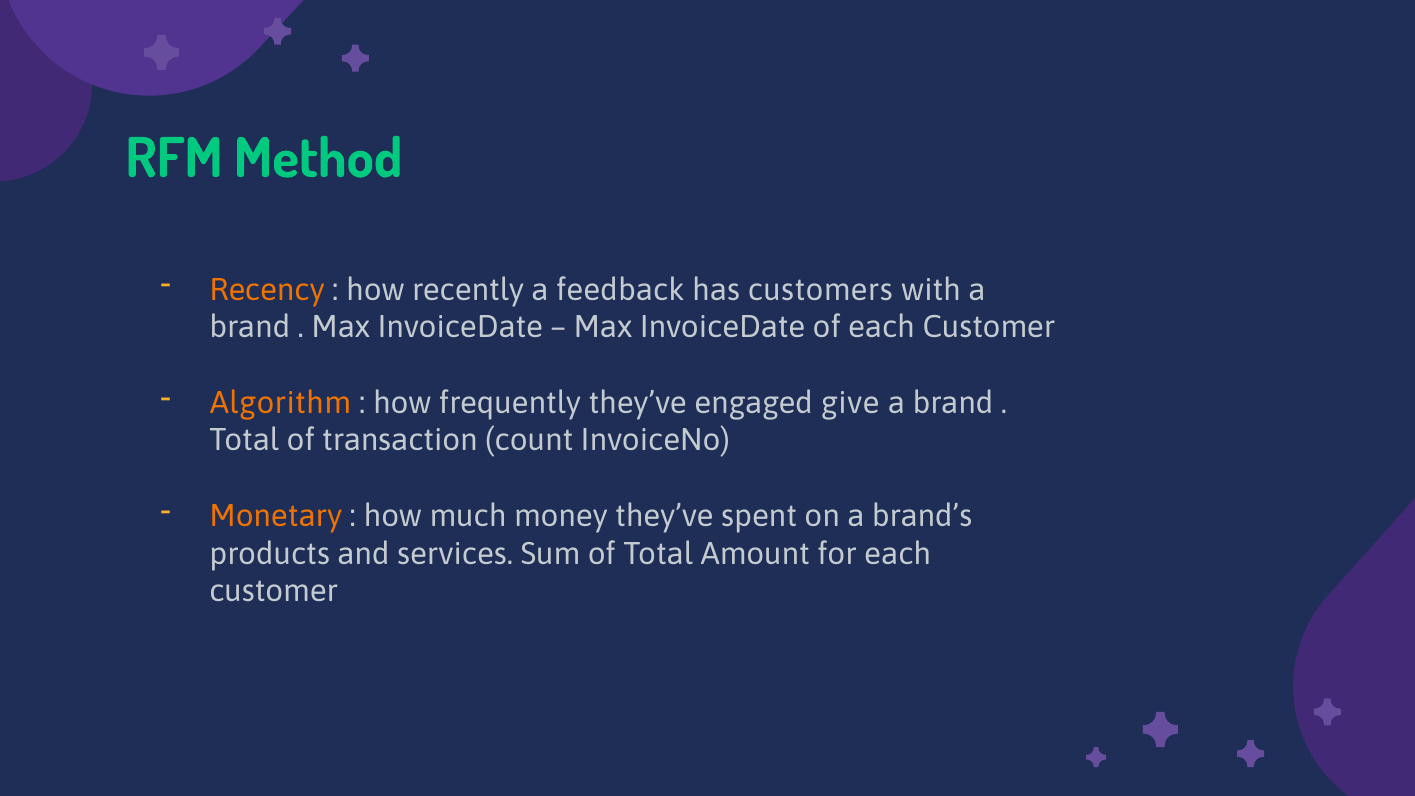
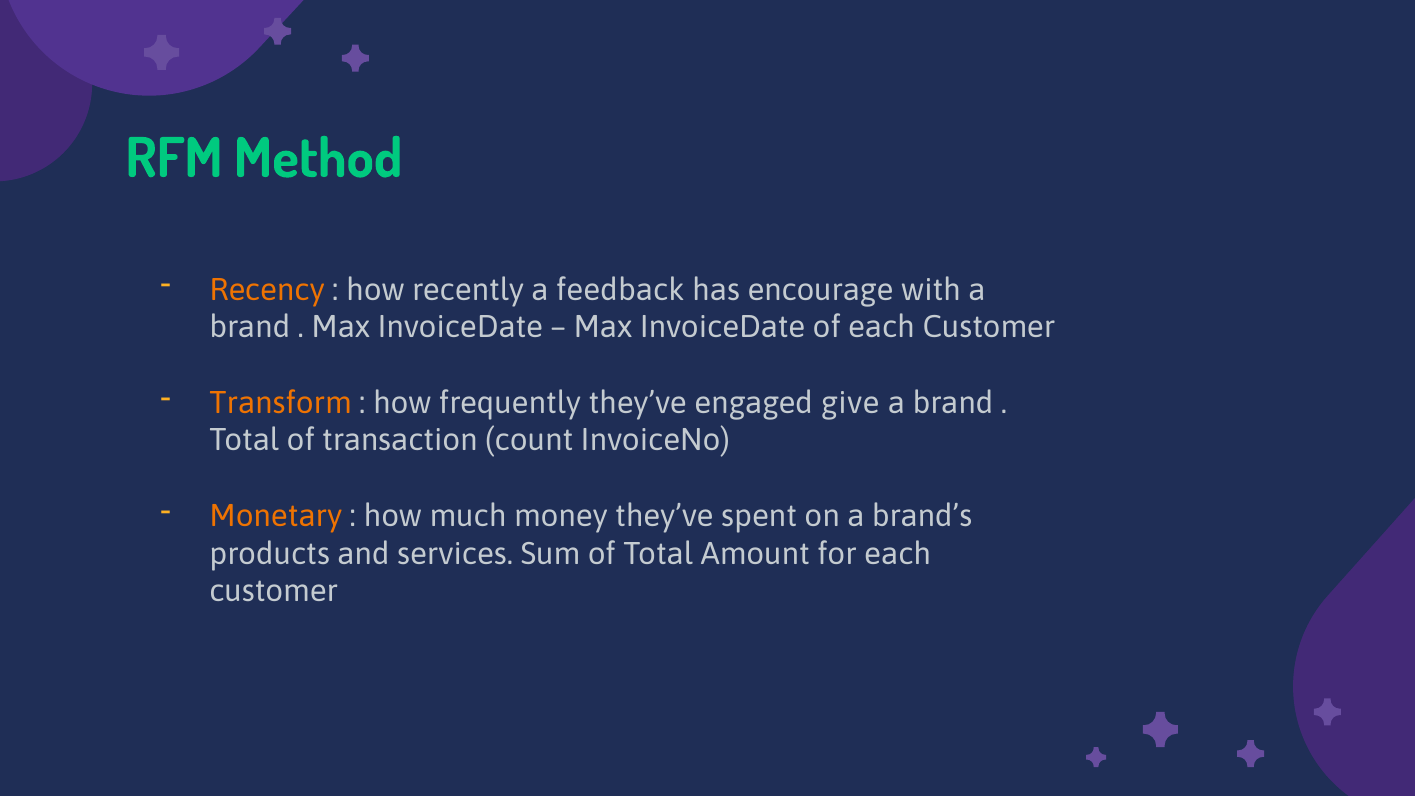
customers: customers -> encourage (821, 290)
Algorithm: Algorithm -> Transform (281, 403)
